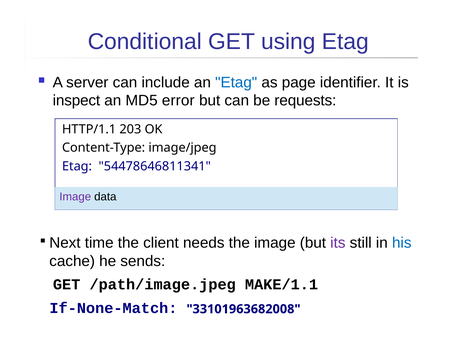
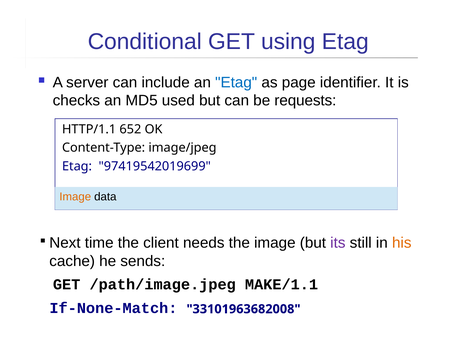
inspect: inspect -> checks (76, 101)
error: error -> used (178, 101)
203: 203 -> 652 (130, 130)
54478646811341: 54478646811341 -> 97419542019699 (155, 167)
Image colour: purple -> orange (75, 197)
his colour: blue -> orange (402, 243)
